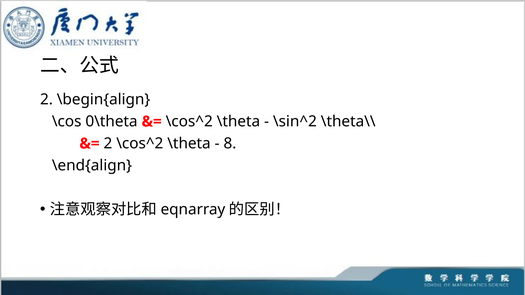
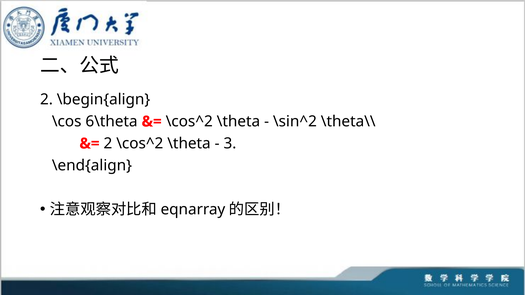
0\theta: 0\theta -> 6\theta (112, 122)
8: 8 -> 3 (230, 144)
